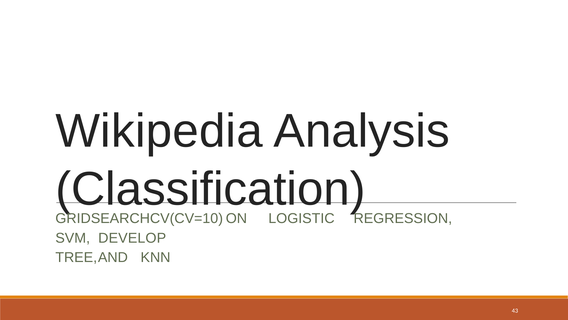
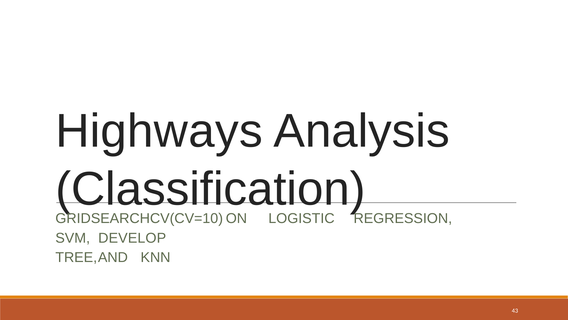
Wikipedia: Wikipedia -> Highways (159, 131)
